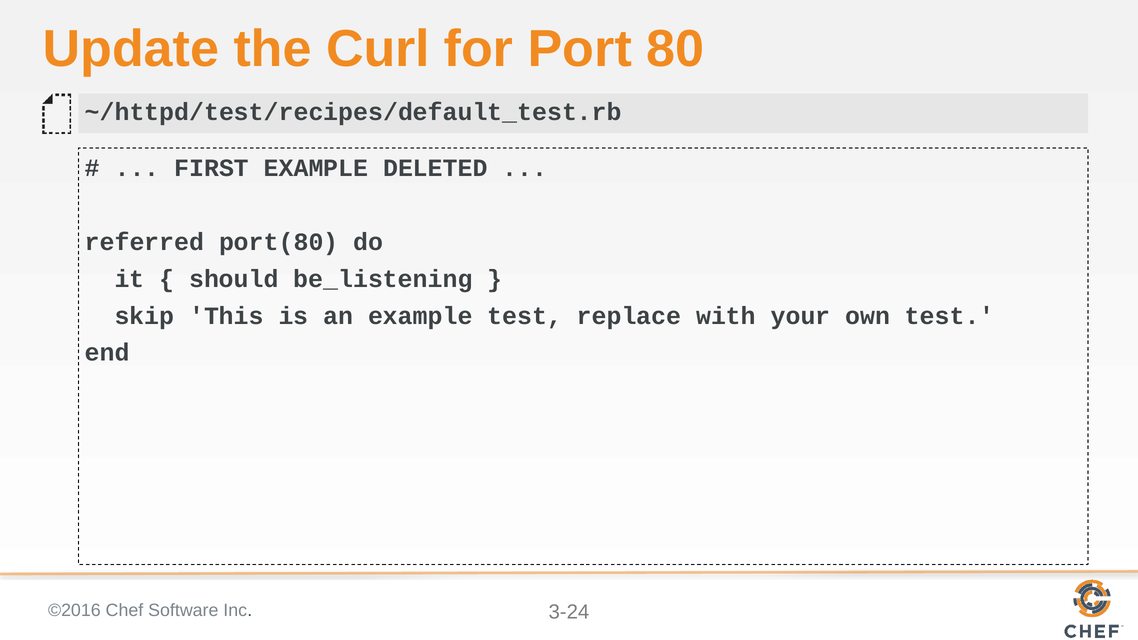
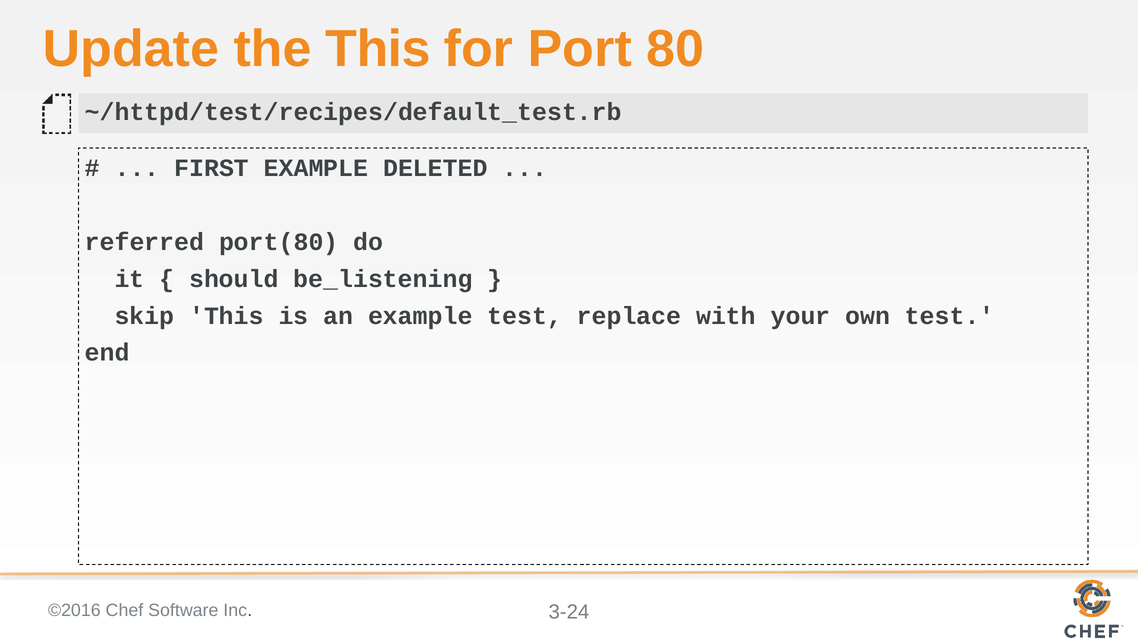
the Curl: Curl -> This (378, 49)
